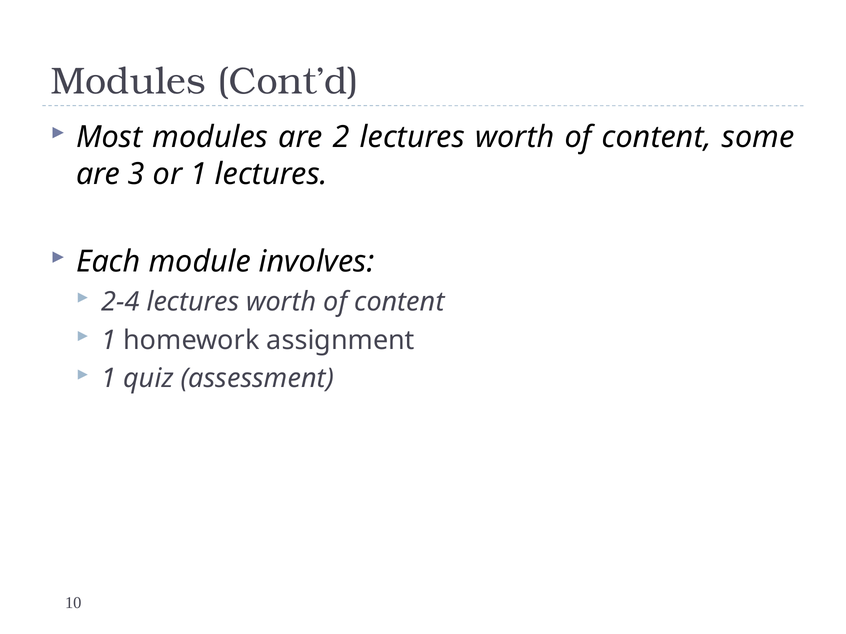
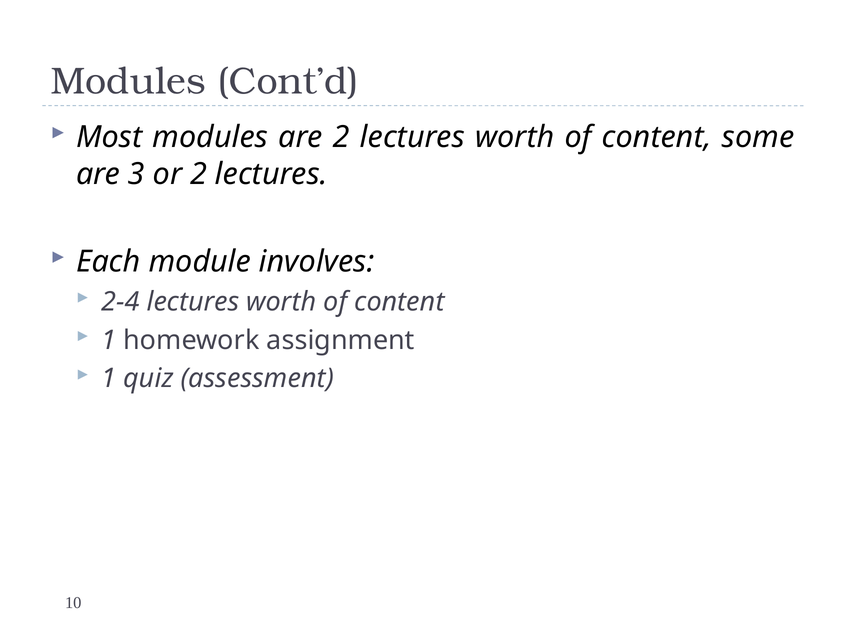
or 1: 1 -> 2 (198, 174)
